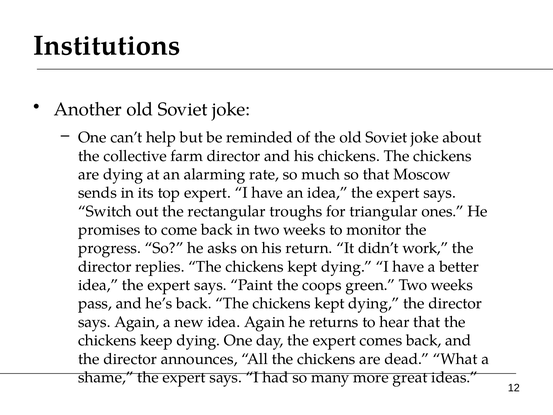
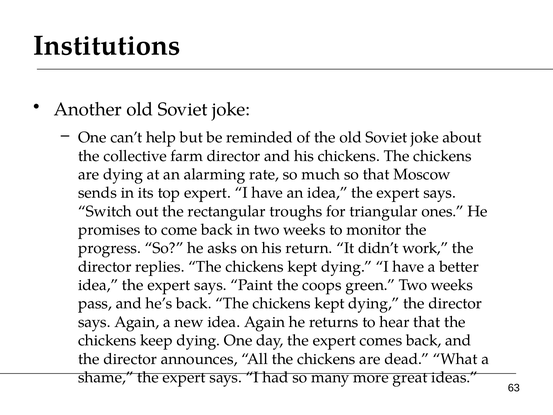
12: 12 -> 63 (514, 388)
